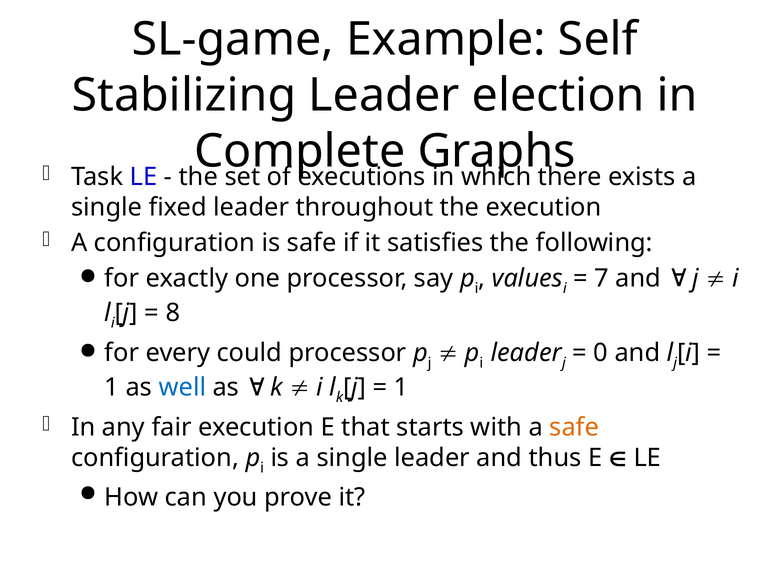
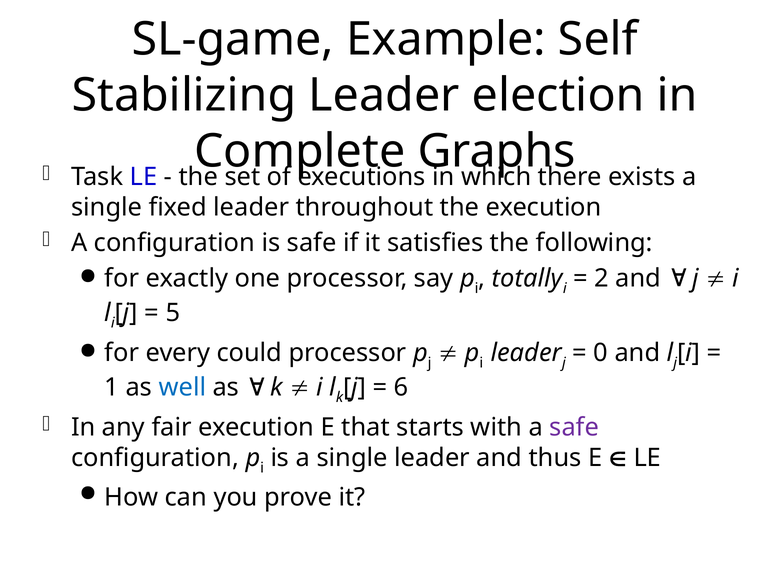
values: values -> totally (527, 278)
7: 7 -> 2 (602, 278)
8: 8 -> 5 (173, 313)
1: 1 -> 6 (401, 388)
safe colour: orange -> purple (574, 427)
